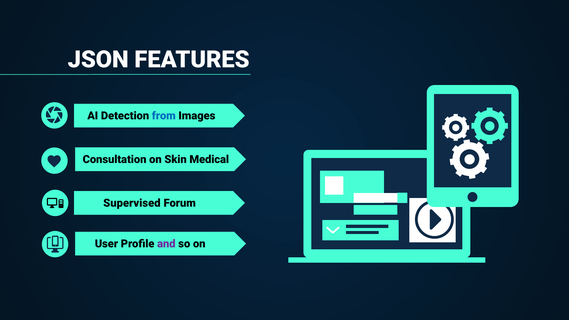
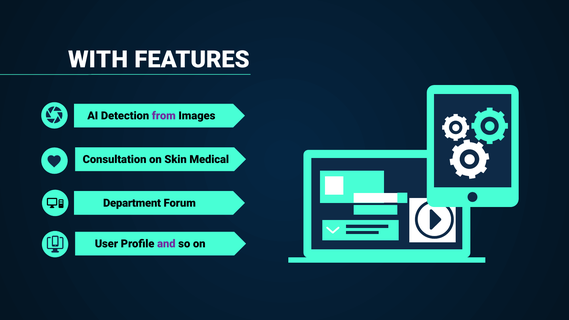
JSON: JSON -> WITH (98, 60)
from colour: blue -> purple (164, 116)
Supervised: Supervised -> Department (132, 203)
